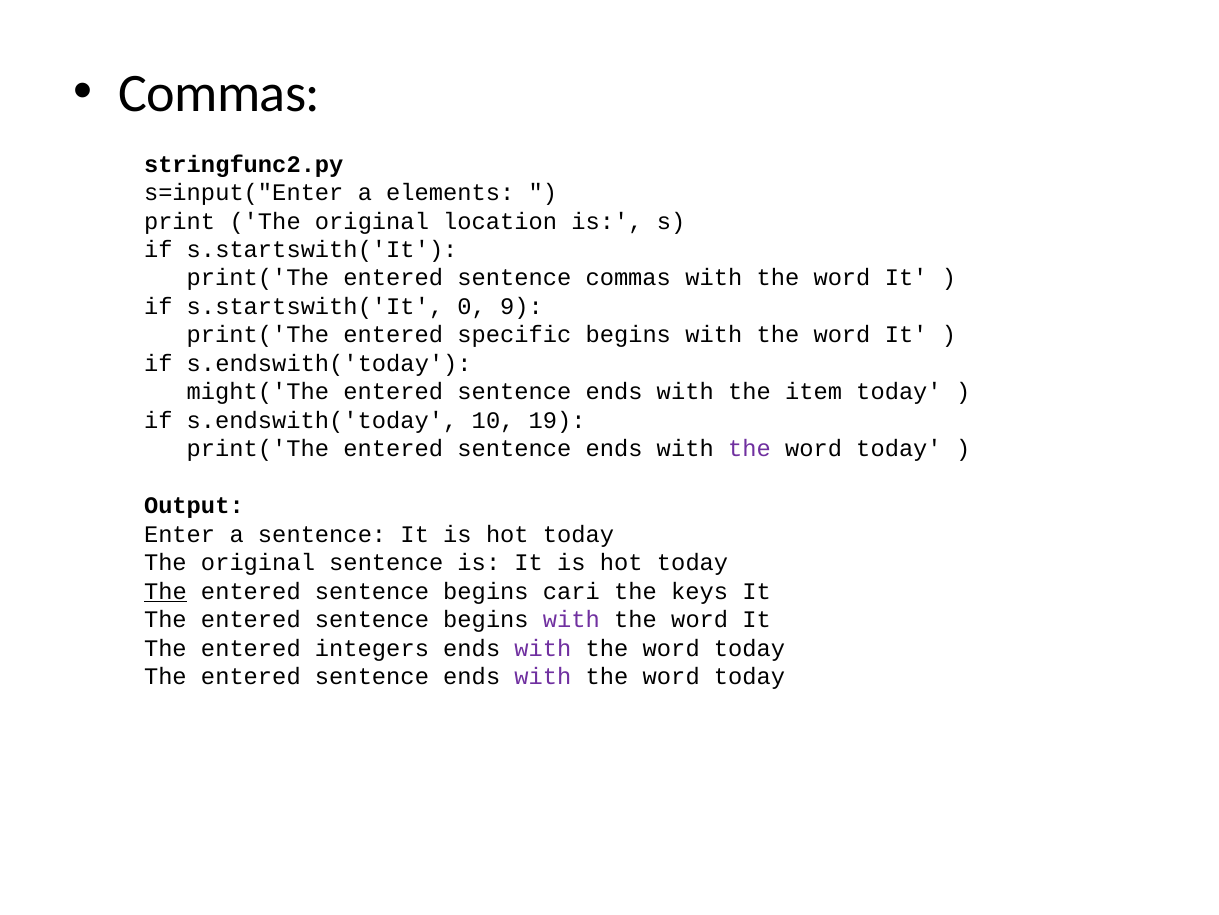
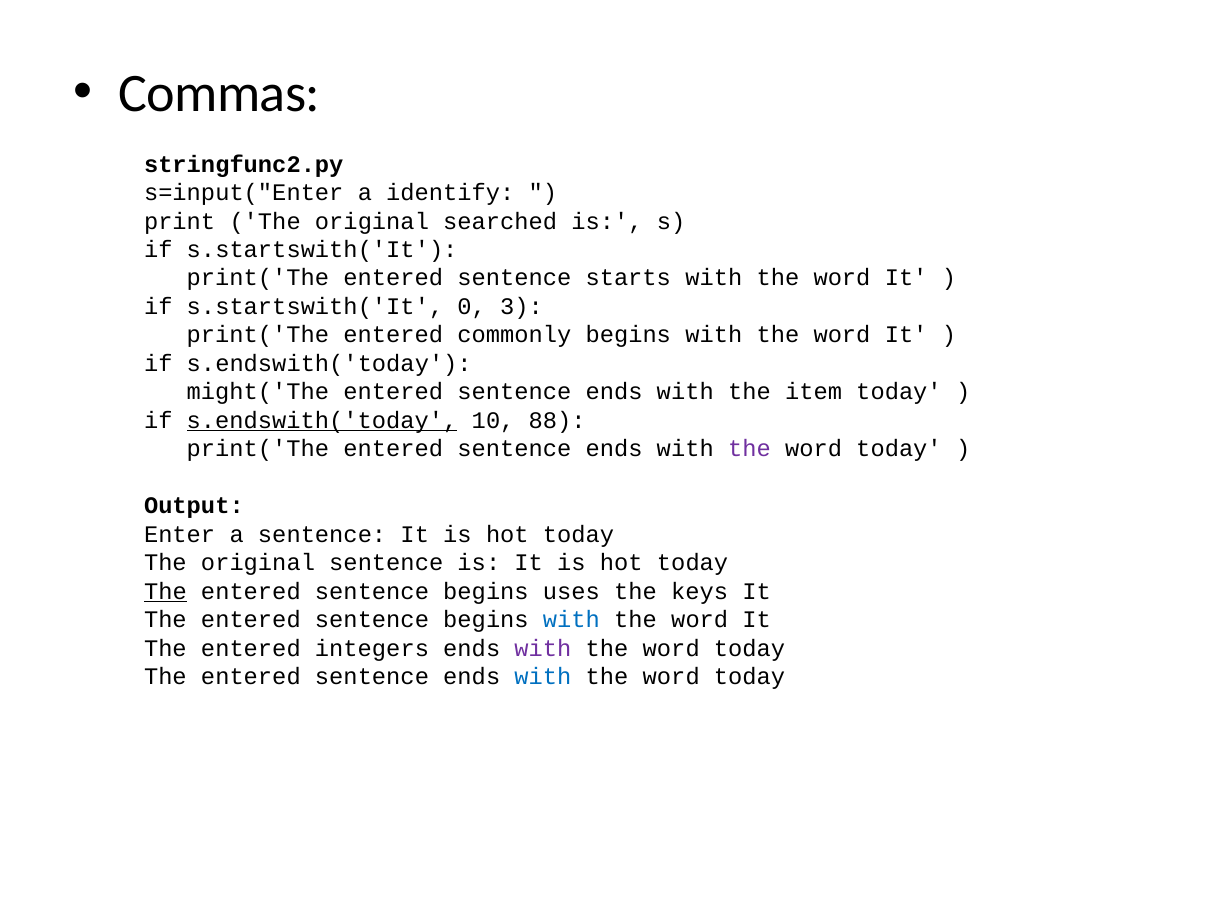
elements: elements -> identify (450, 193)
location: location -> searched (500, 221)
sentence commas: commas -> starts (628, 278)
9: 9 -> 3 (522, 306)
specific: specific -> commonly (514, 335)
s.endswith('today underline: none -> present (322, 420)
19: 19 -> 88 (557, 420)
cari: cari -> uses (571, 591)
with colour: purple -> blue (571, 619)
with colour: purple -> blue (543, 676)
